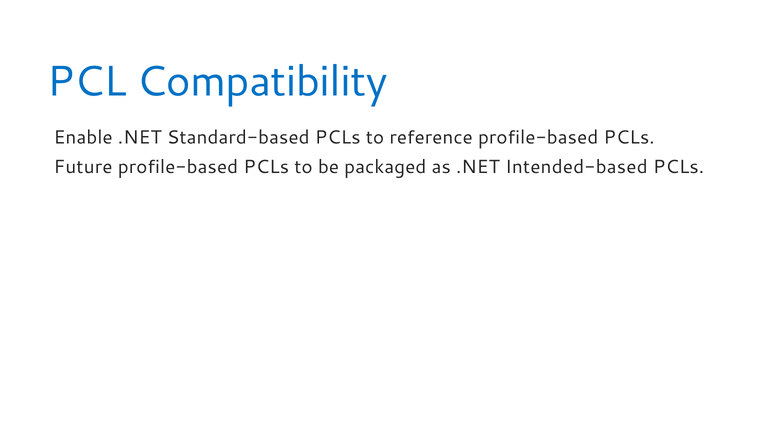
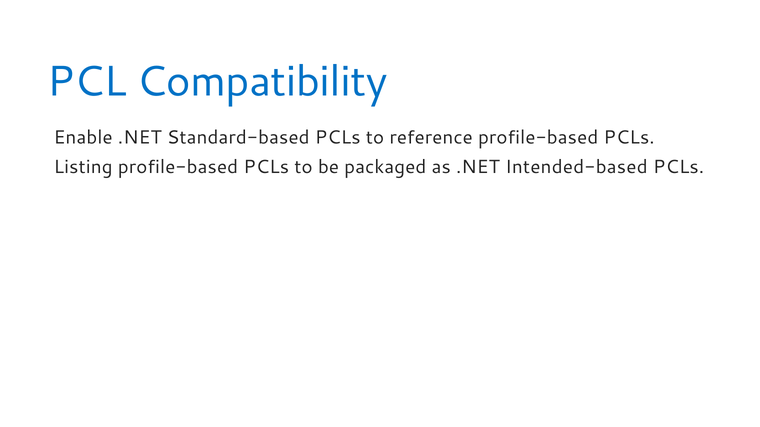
Future: Future -> Listing (83, 167)
